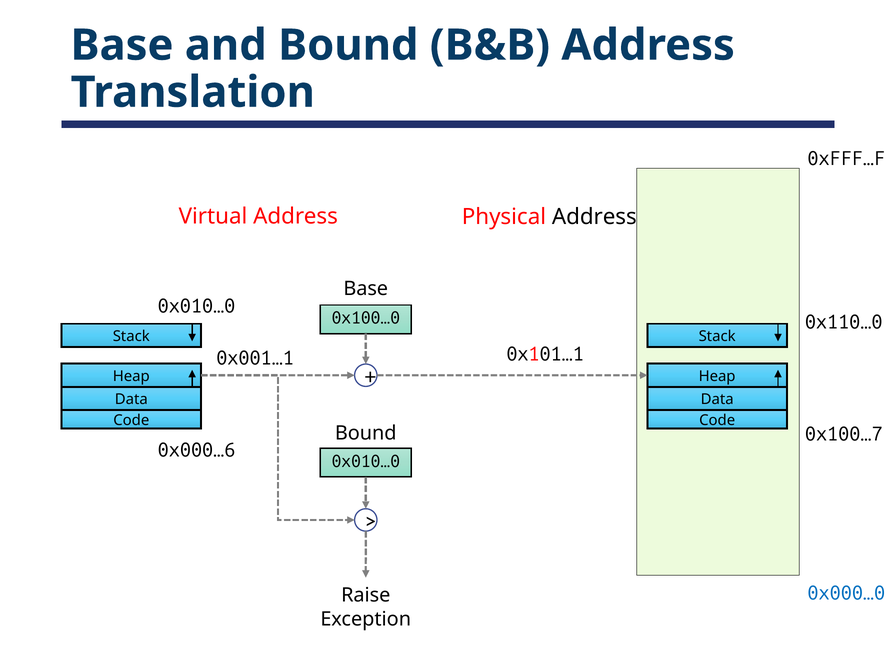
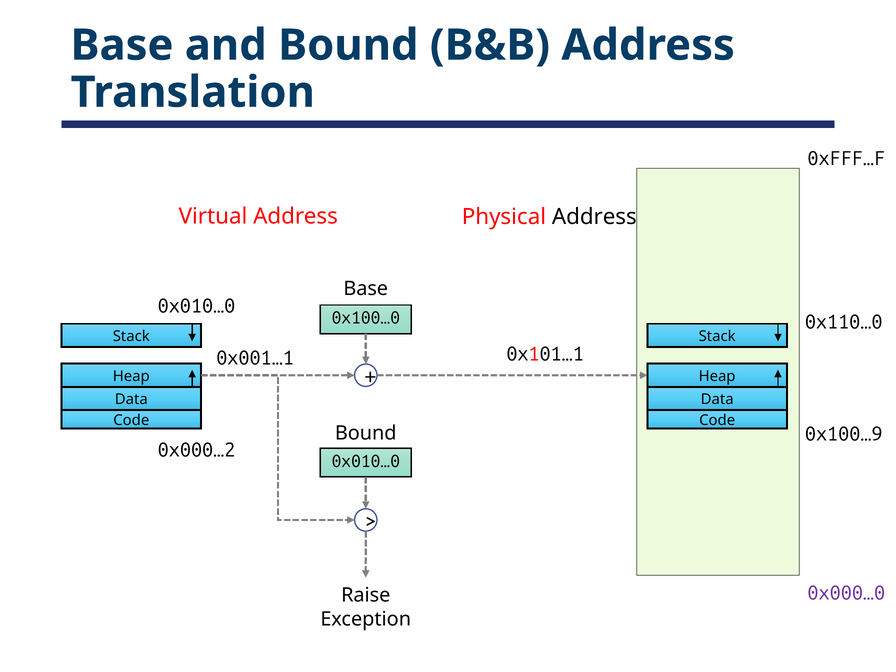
0x100…7: 0x100…7 -> 0x100…9 (844, 434)
0x000…6: 0x000…6 -> 0x000…2 (197, 450)
0x000…0 colour: blue -> purple (846, 593)
